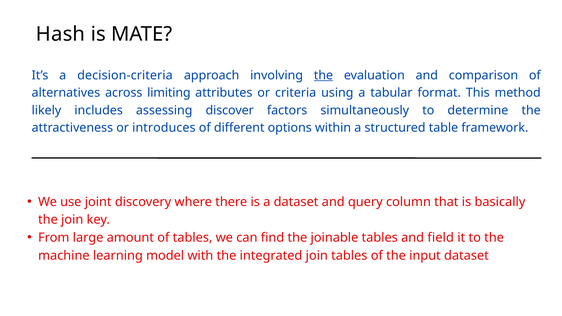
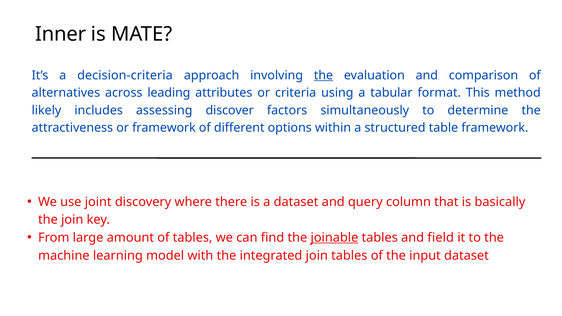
Hash: Hash -> Inner (61, 34)
limiting: limiting -> leading (169, 93)
or introduces: introduces -> framework (164, 128)
joinable underline: none -> present (334, 238)
